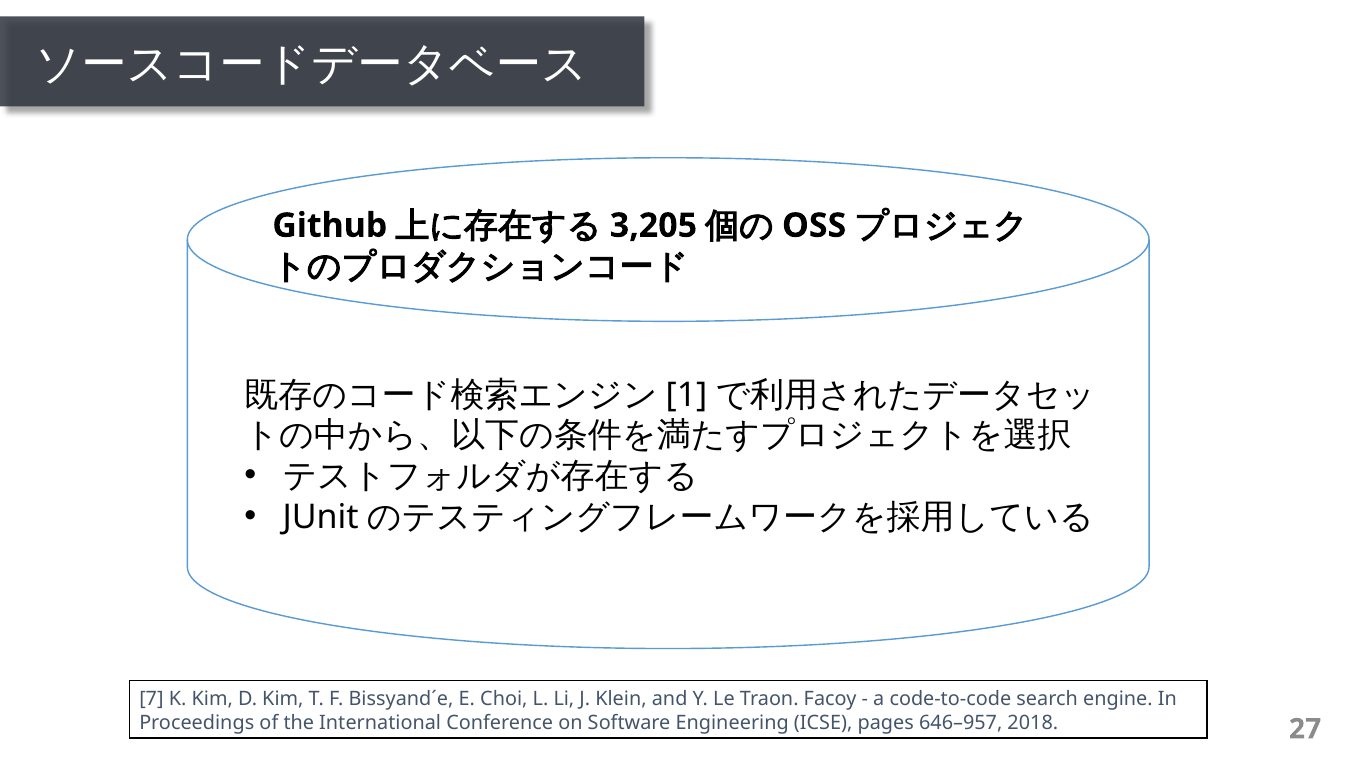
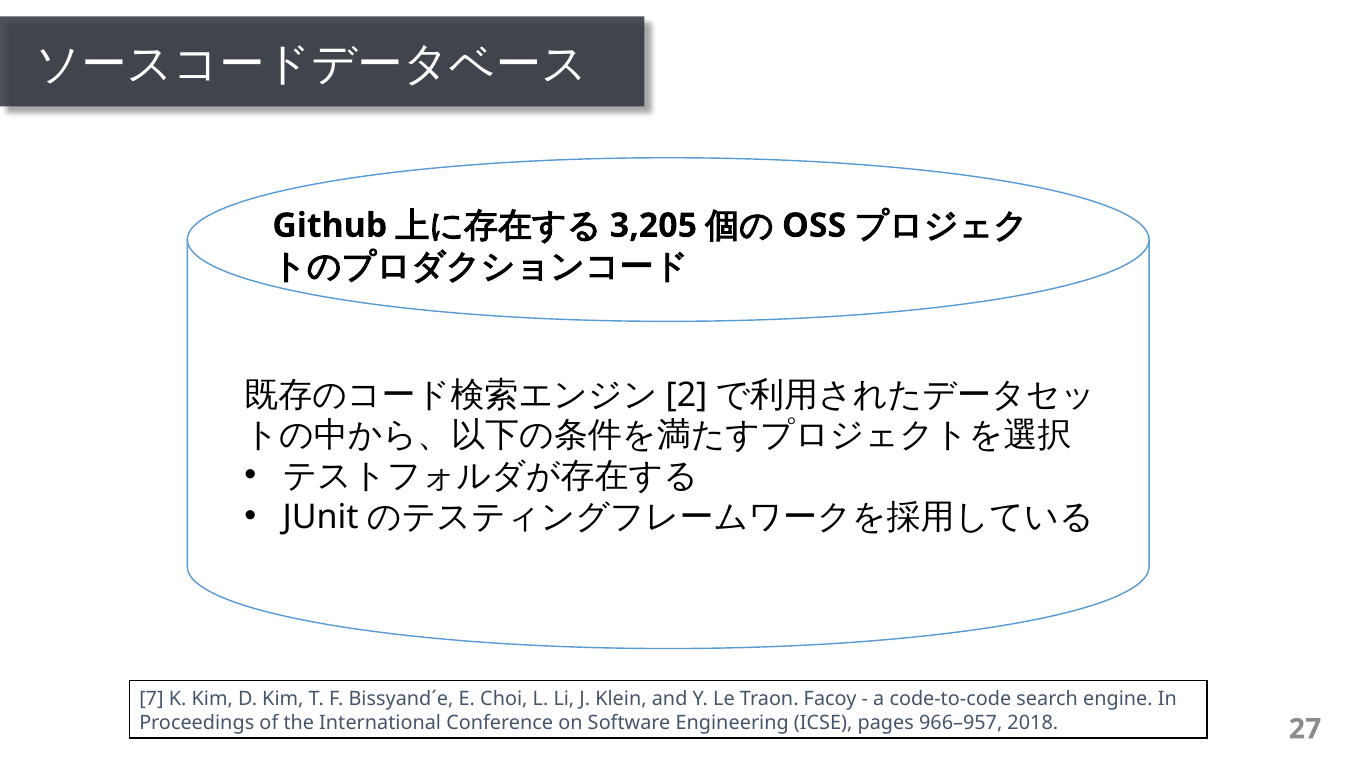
1: 1 -> 2 (686, 395)
646–957: 646–957 -> 966–957 (961, 722)
